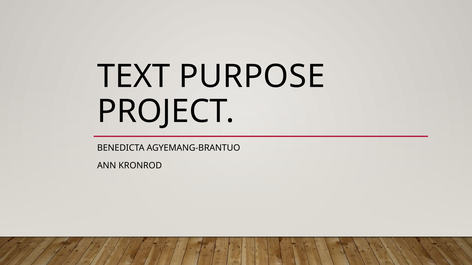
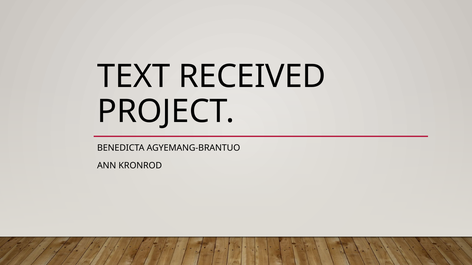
PURPOSE: PURPOSE -> RECEIVED (252, 77)
